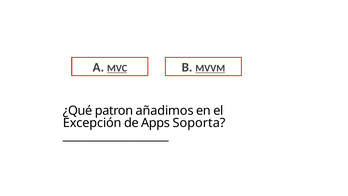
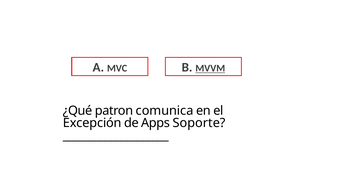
MVC underline: present -> none (117, 68)
añadimos: añadimos -> comunica (165, 111)
Soporta: Soporta -> Soporte (199, 123)
